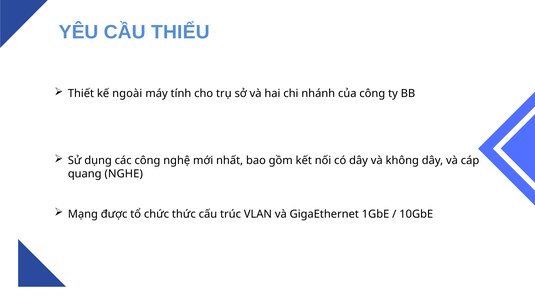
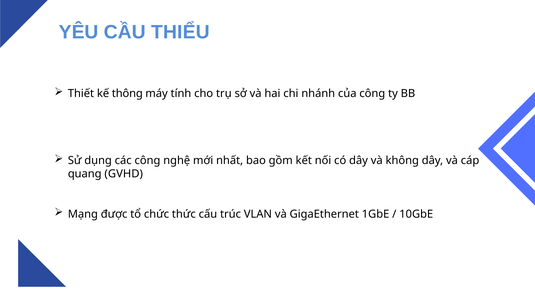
ngoài: ngoài -> thông (127, 94)
NGHE: NGHE -> GVHD (124, 174)
